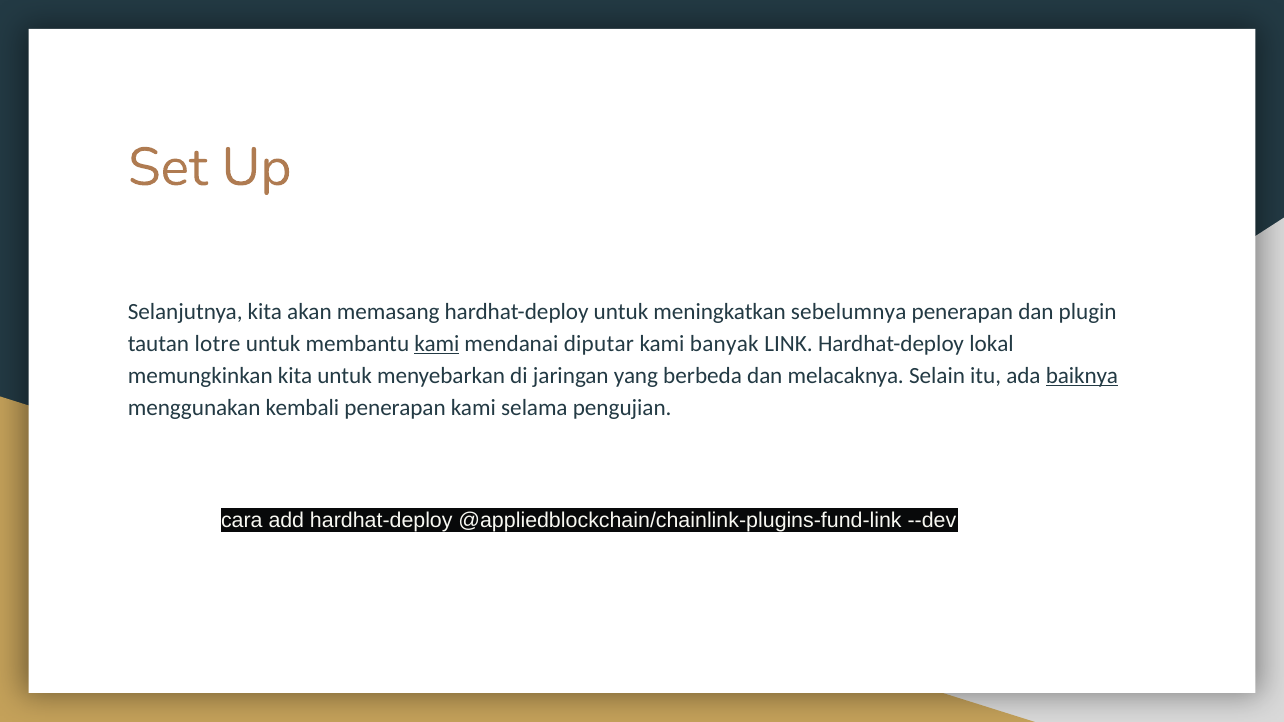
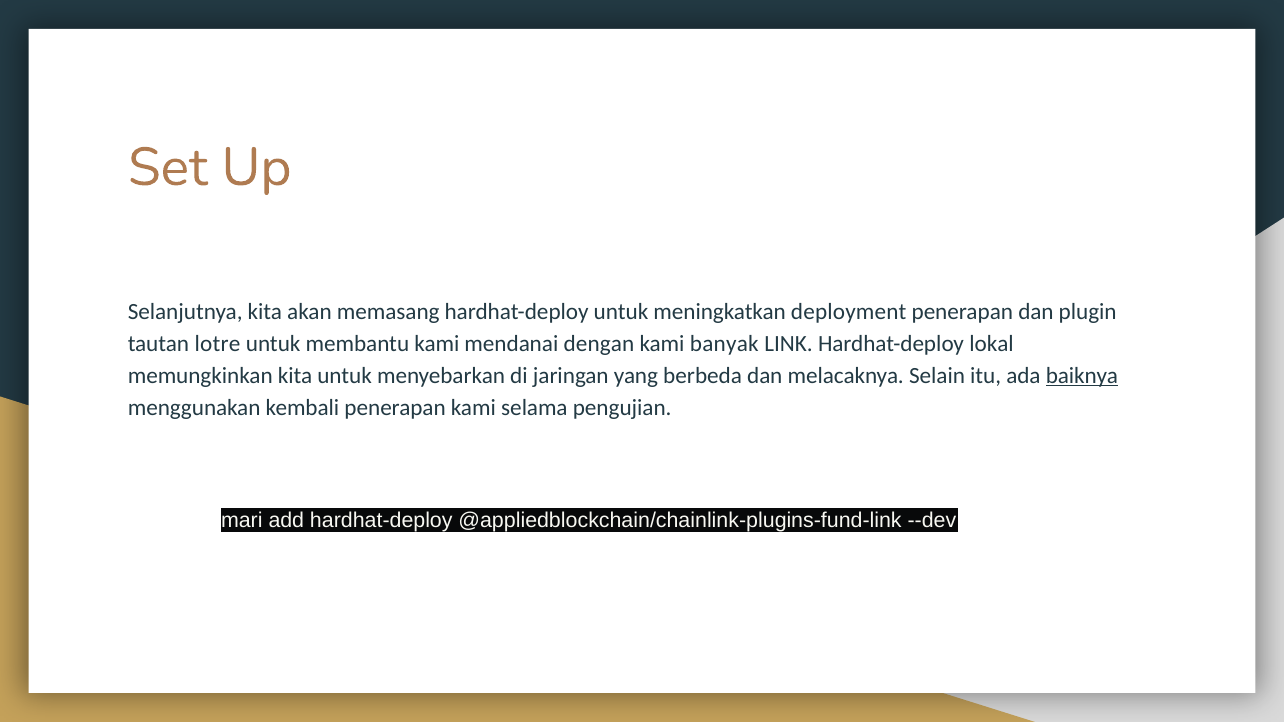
sebelumnya: sebelumnya -> deployment (849, 312)
kami underline: present -> none (437, 344)
diputar: diputar -> dengan (599, 344)
cara: cara -> mari (242, 521)
